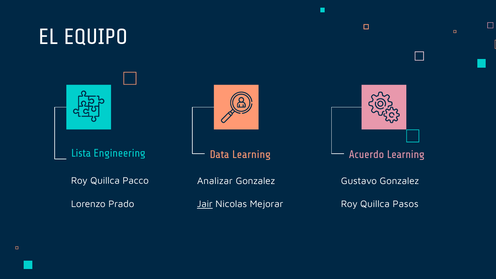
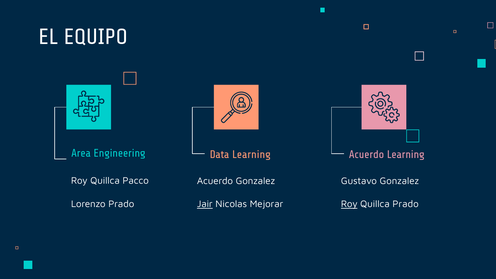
Lista: Lista -> Area (81, 153)
Analizar: Analizar -> Acuerdo (215, 181)
Roy underline: none -> present (349, 204)
Quillca Pasos: Pasos -> Prado (406, 204)
